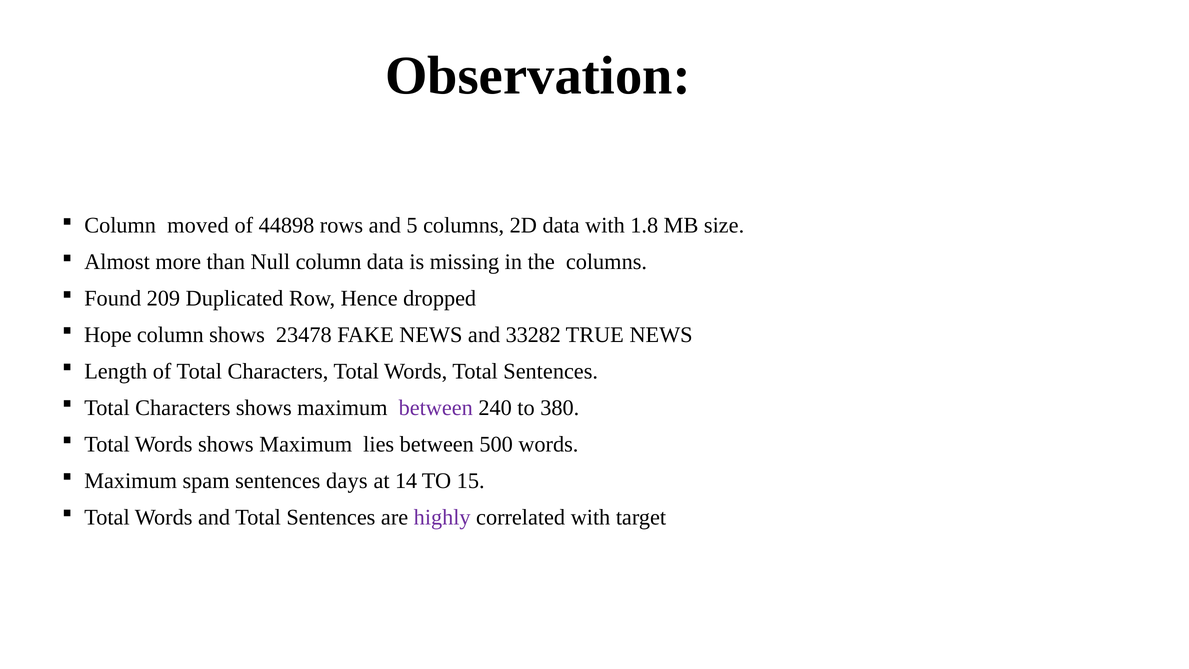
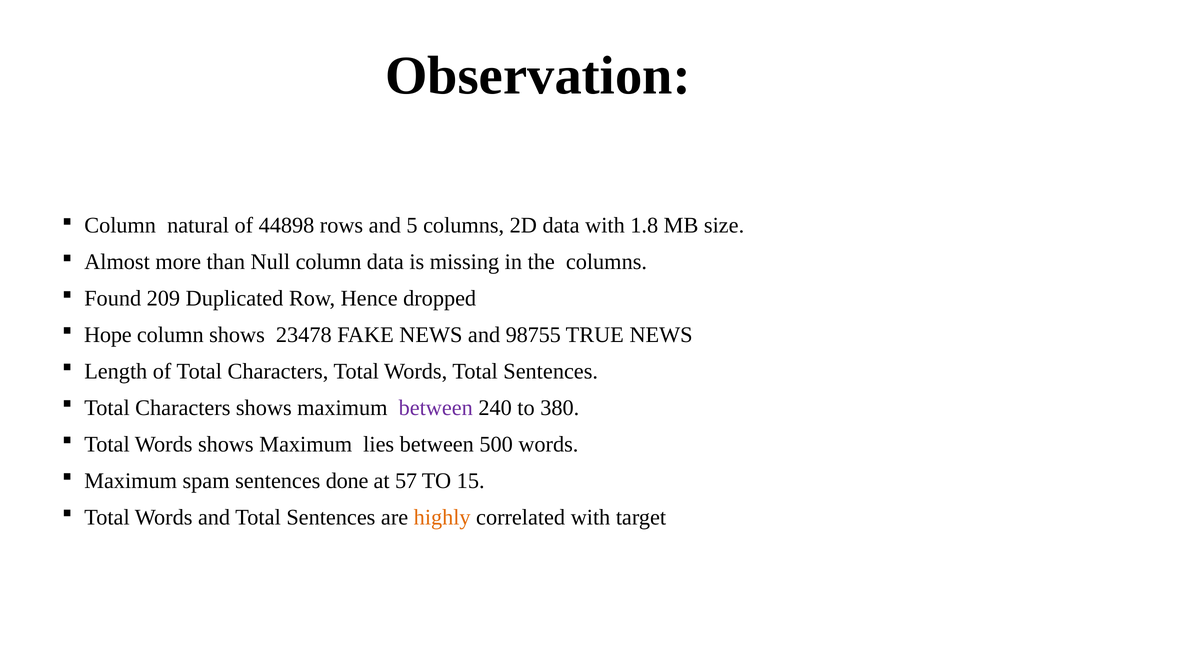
moved: moved -> natural (198, 225)
33282: 33282 -> 98755 (533, 335)
days: days -> done (347, 481)
14: 14 -> 57 (406, 481)
highly colour: purple -> orange (442, 517)
